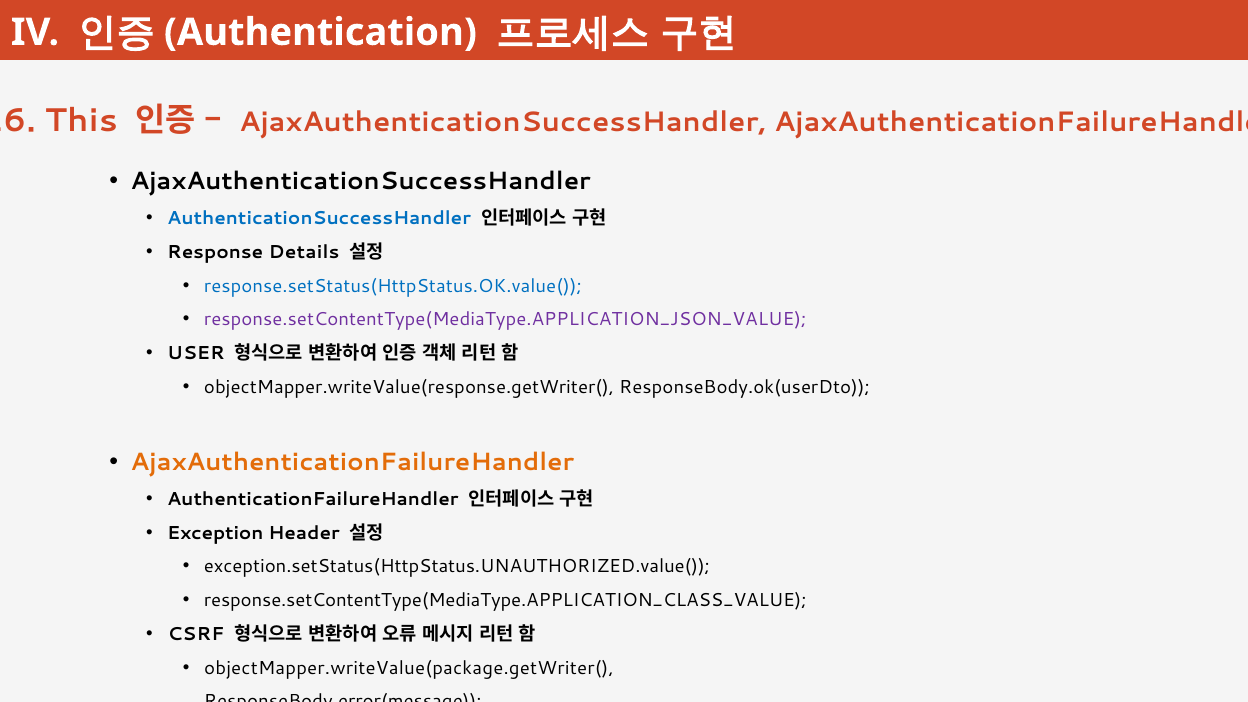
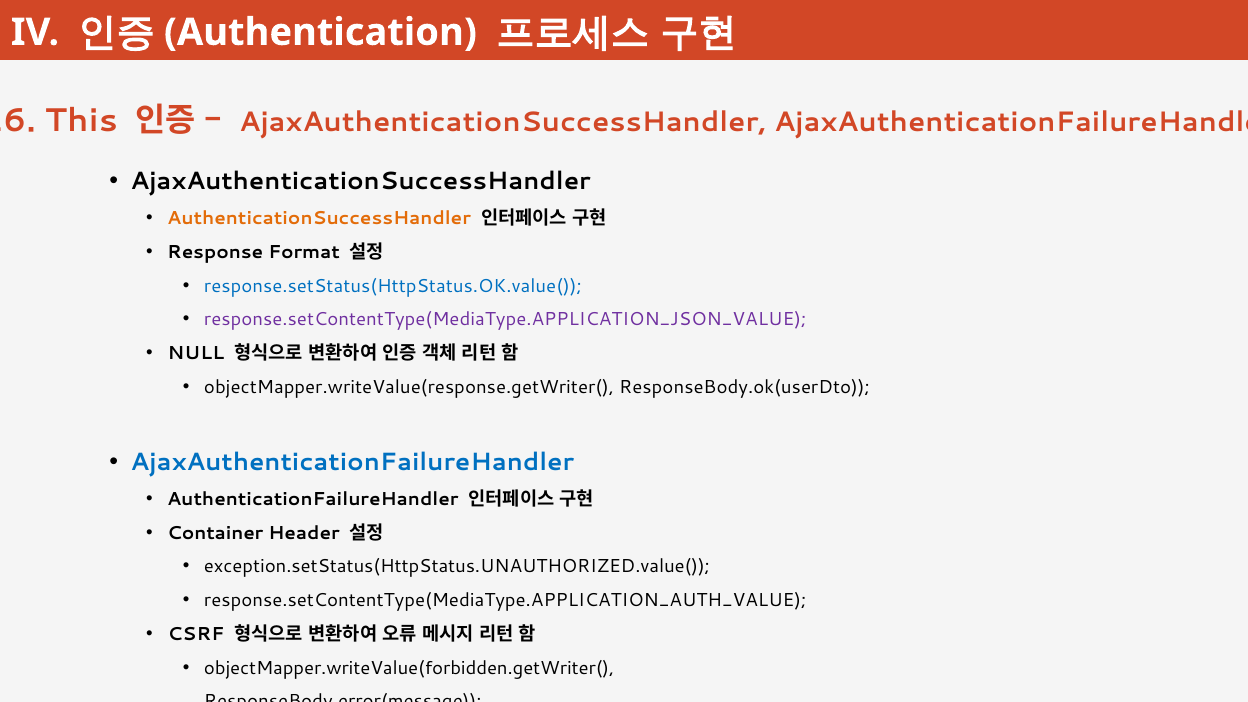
AuthenticationSuccessHandler colour: blue -> orange (319, 219)
Details: Details -> Format (304, 252)
USER: USER -> NULL (196, 353)
AjaxAuthenticationFailureHandler colour: orange -> blue (352, 462)
Exception: Exception -> Container (215, 533)
response.setContentType(MediaType.APPLICATION_CLASS_VALUE: response.setContentType(MediaType.APPLICATION_CLASS_VALUE -> response.setContentType(MediaType.APPLICATION_AUTH_VALUE (505, 600)
objectMapper.writeValue(package.getWriter(: objectMapper.writeValue(package.getWriter( -> objectMapper.writeValue(forbidden.getWriter( (409, 668)
